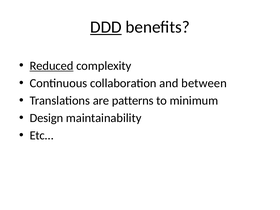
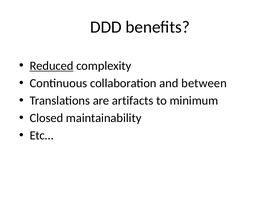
DDD underline: present -> none (106, 27)
patterns: patterns -> artifacts (133, 101)
Design: Design -> Closed (46, 118)
